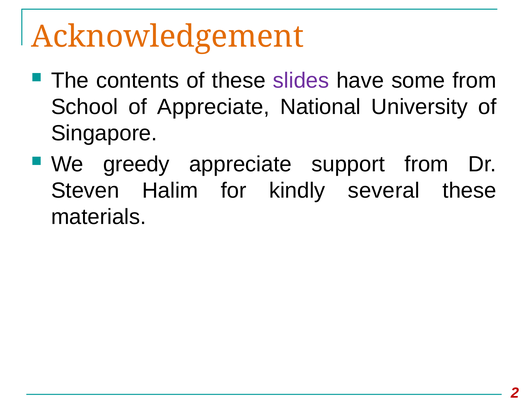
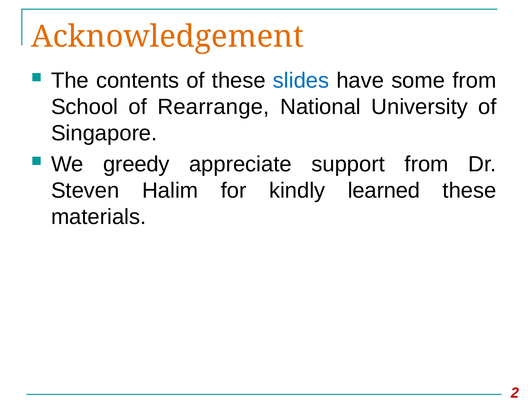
slides colour: purple -> blue (301, 81)
of Appreciate: Appreciate -> Rearrange (213, 107)
several: several -> learned (384, 191)
